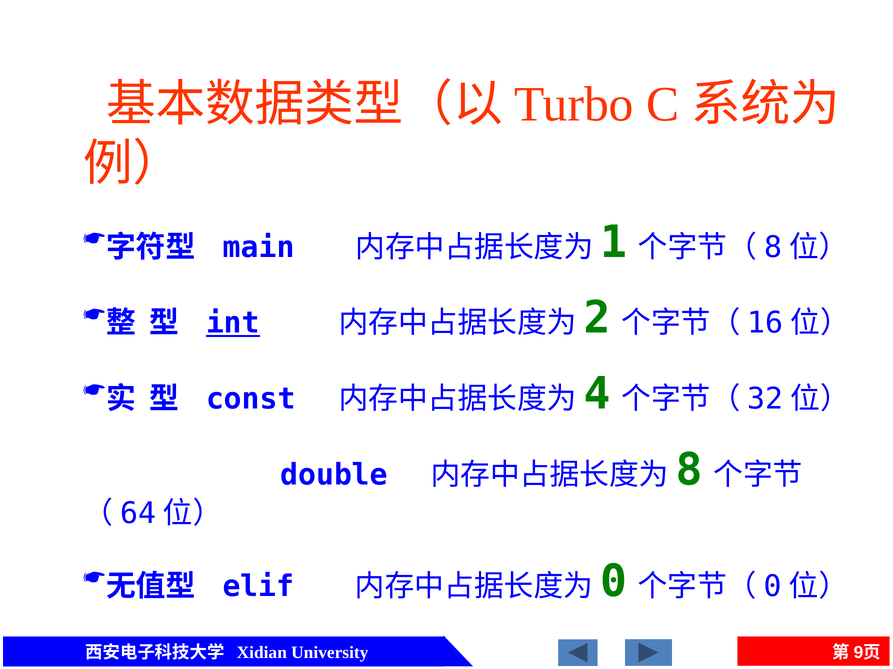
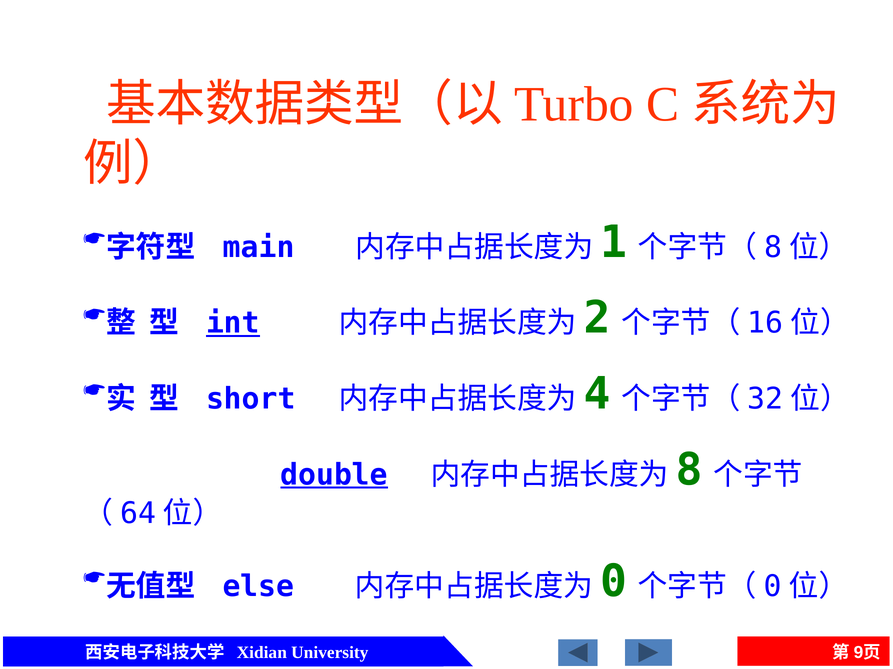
const: const -> short (251, 399)
double underline: none -> present (334, 475)
elif: elif -> else (258, 587)
